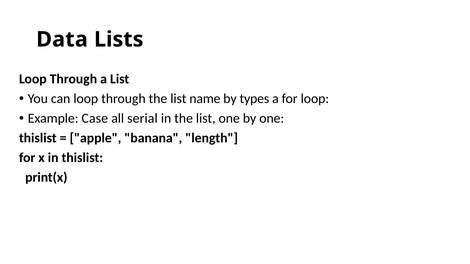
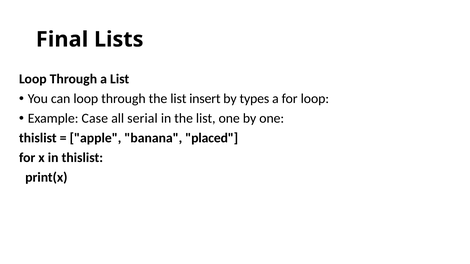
Data: Data -> Final (62, 39)
name: name -> insert (205, 99)
length: length -> placed (212, 138)
